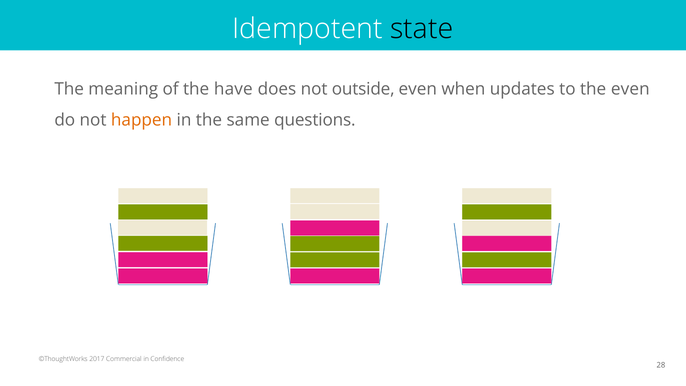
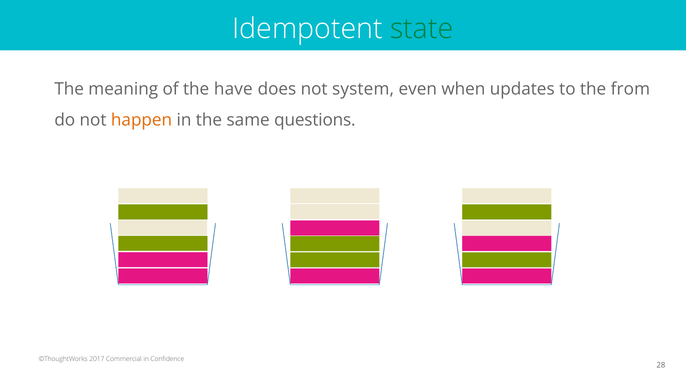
state colour: black -> green (422, 29)
outside: outside -> system (363, 89)
the even: even -> from (630, 89)
